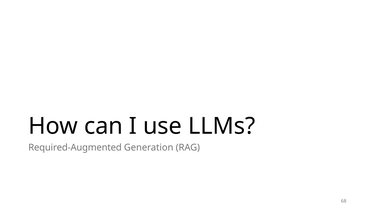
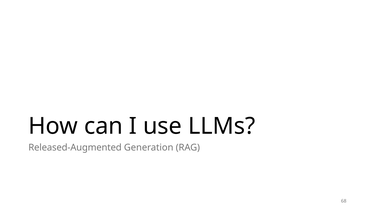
Required-Augmented: Required-Augmented -> Released-Augmented (75, 148)
